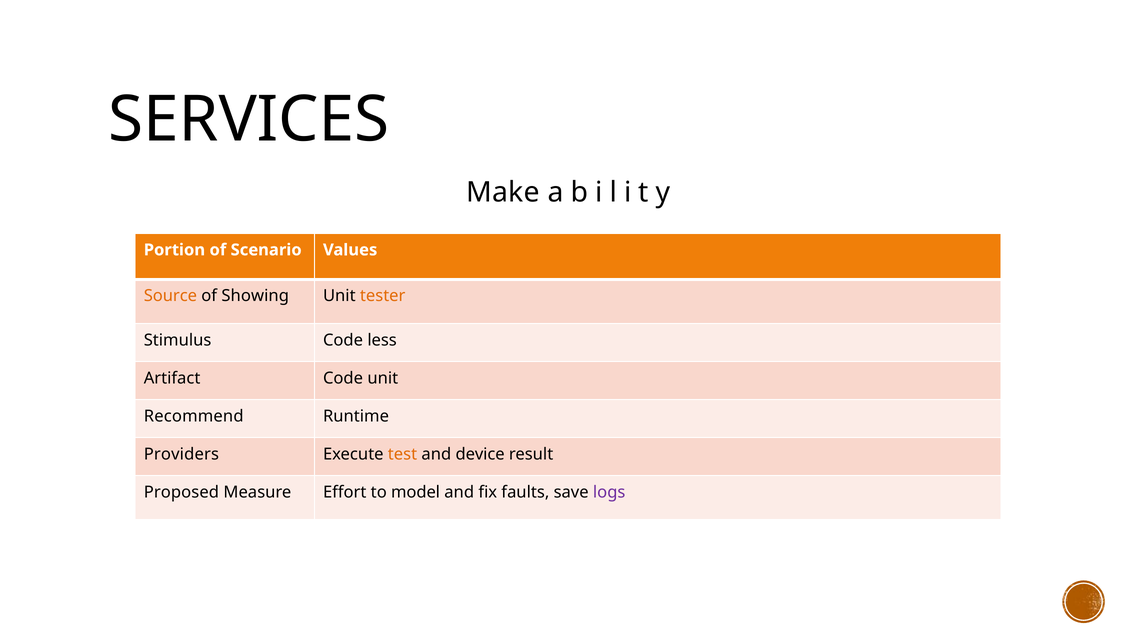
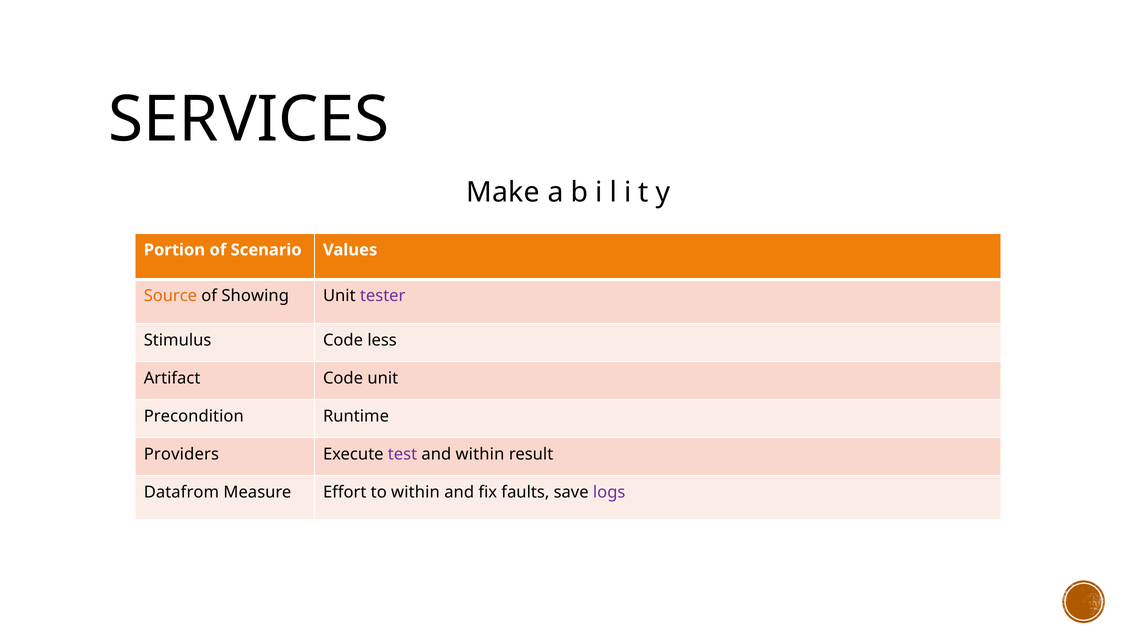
tester colour: orange -> purple (383, 296)
Recommend: Recommend -> Precondition (194, 416)
test colour: orange -> purple (402, 454)
and device: device -> within (480, 454)
Proposed: Proposed -> Datafrom (181, 492)
to model: model -> within (415, 492)
